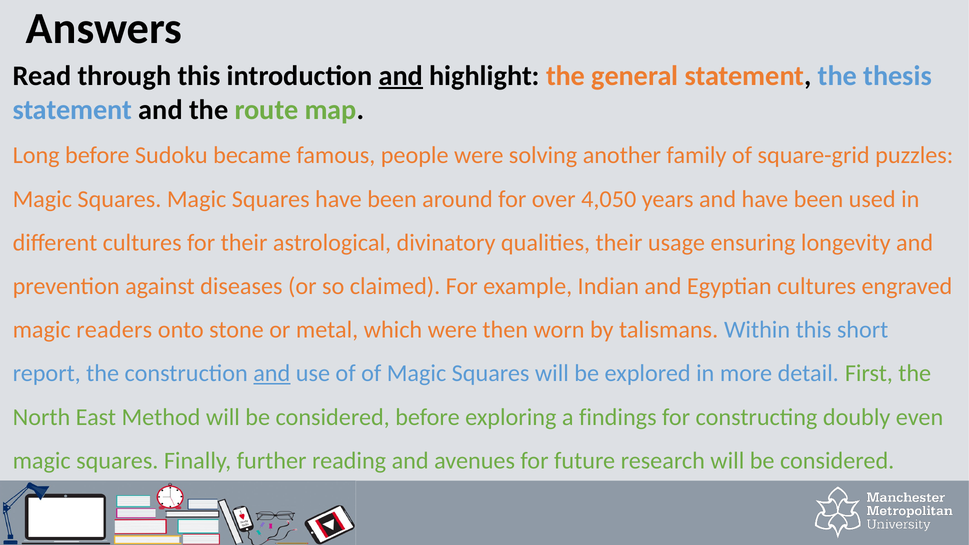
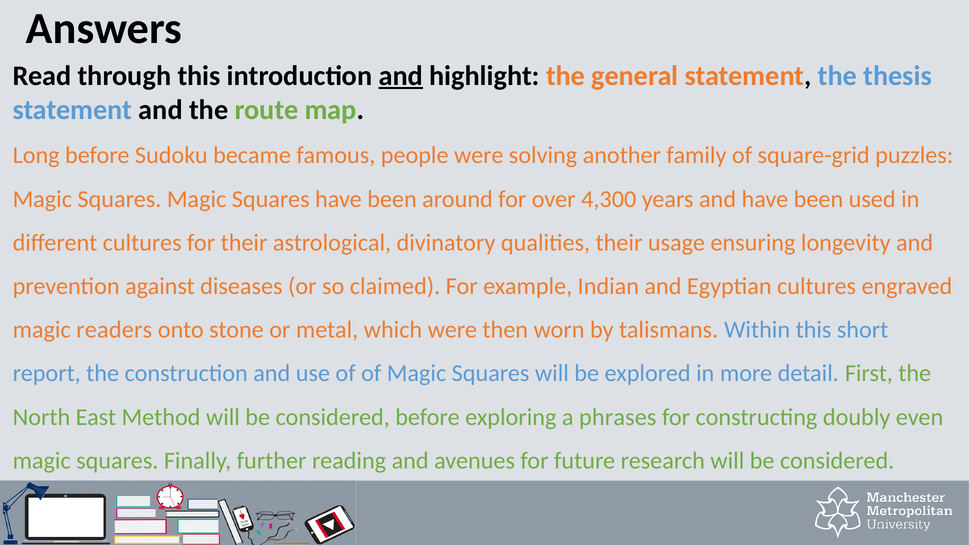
4,050: 4,050 -> 4,300 (609, 199)
and underline: present -> none (272, 373)
findings: findings -> phrases (618, 417)
